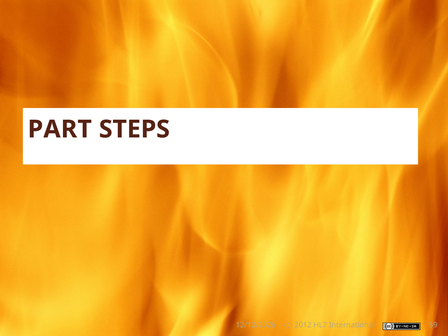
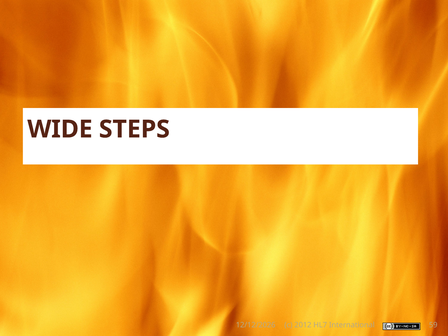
PART: PART -> WIDE (60, 129)
